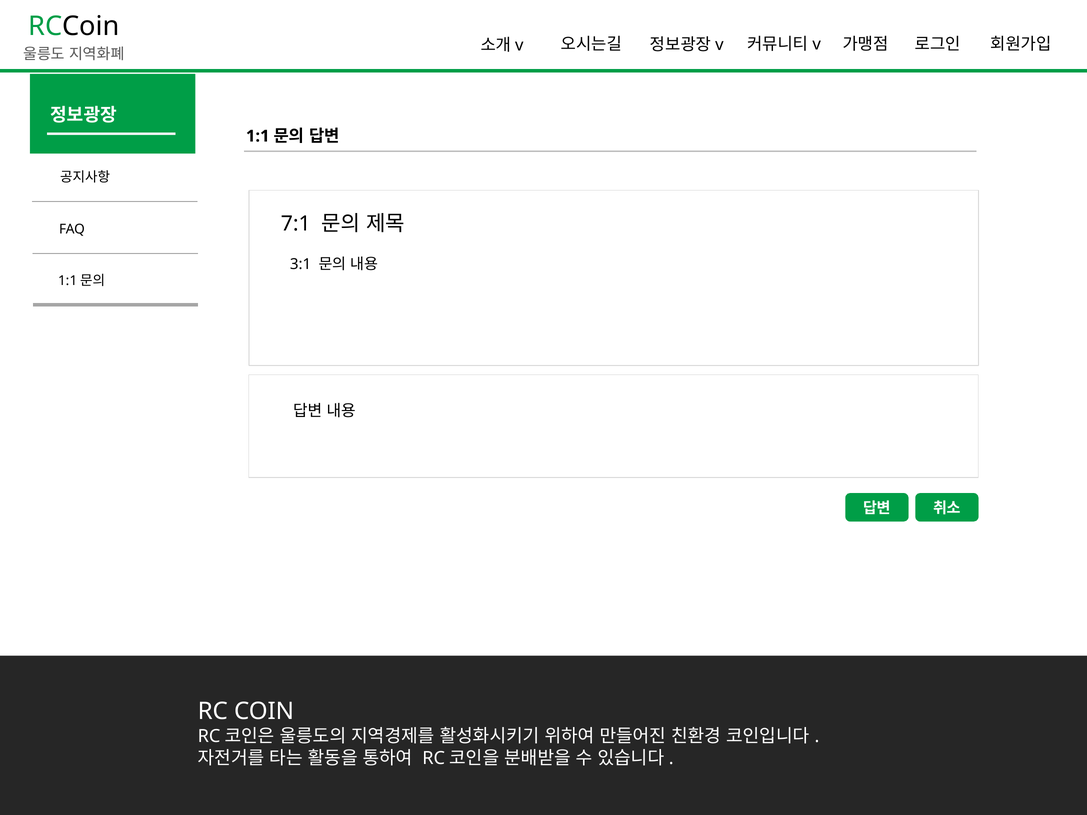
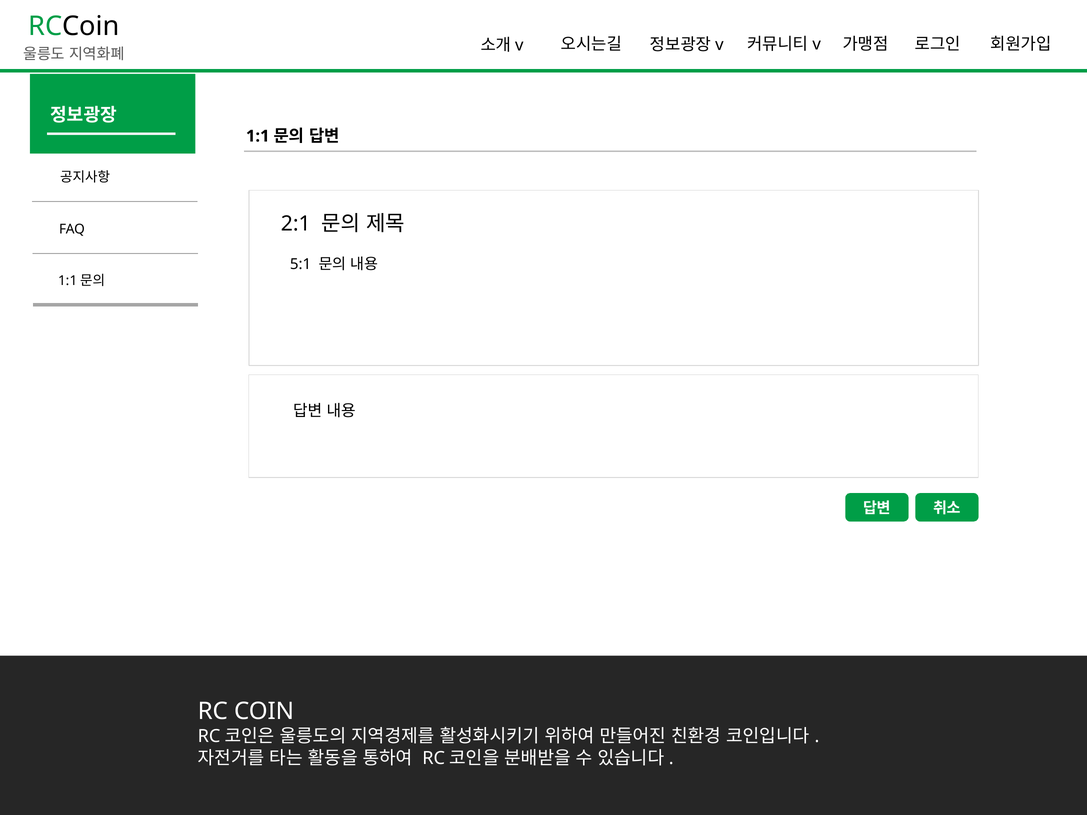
7:1: 7:1 -> 2:1 (296, 224)
3:1: 3:1 -> 5:1 (301, 264)
